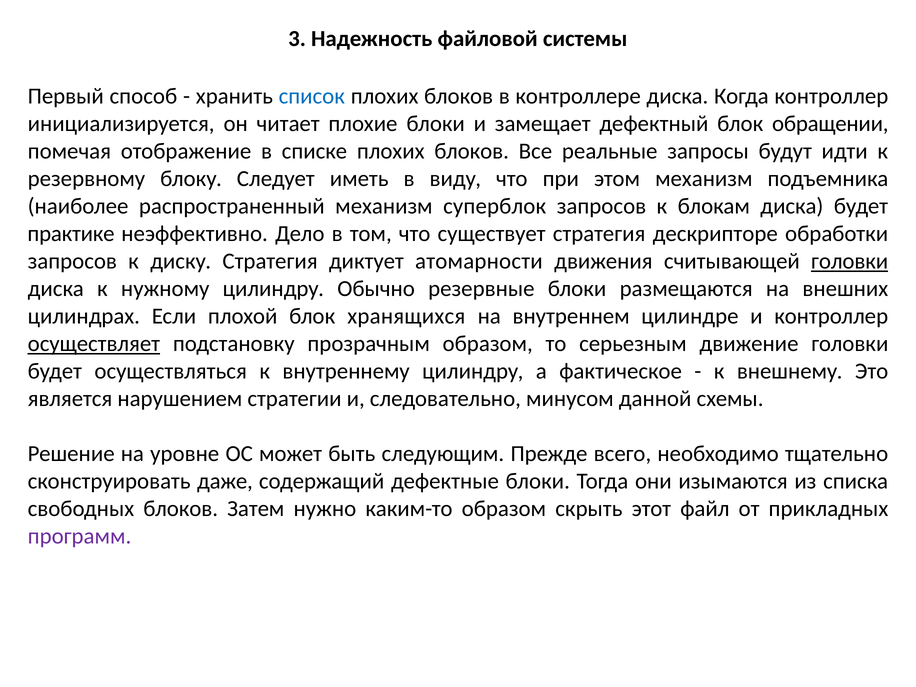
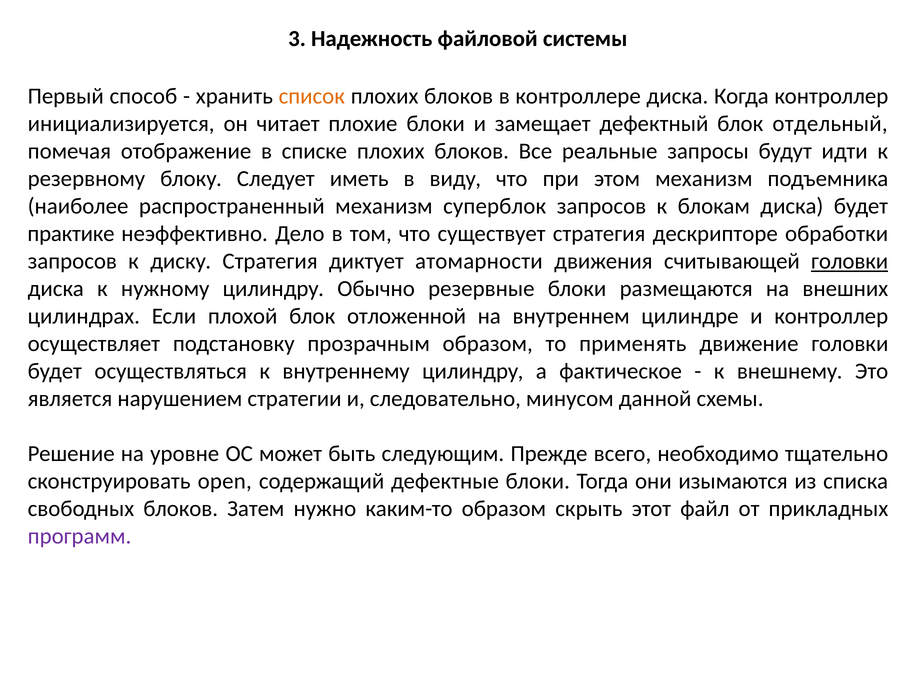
список colour: blue -> orange (312, 96)
обращении: обращении -> отдельный (830, 124)
хранящихся: хранящихся -> отложенной (407, 316)
осуществляет underline: present -> none (94, 344)
серьезным: серьезным -> применять (633, 344)
даже: даже -> open (225, 481)
